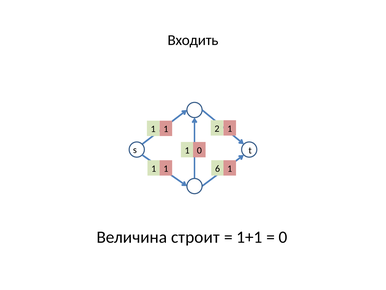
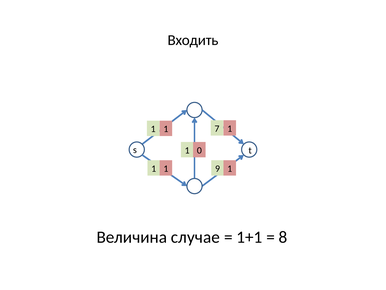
2: 2 -> 7 (217, 128)
6: 6 -> 9 (218, 168)
строит: строит -> случае (195, 237)
0: 0 -> 8 (283, 237)
